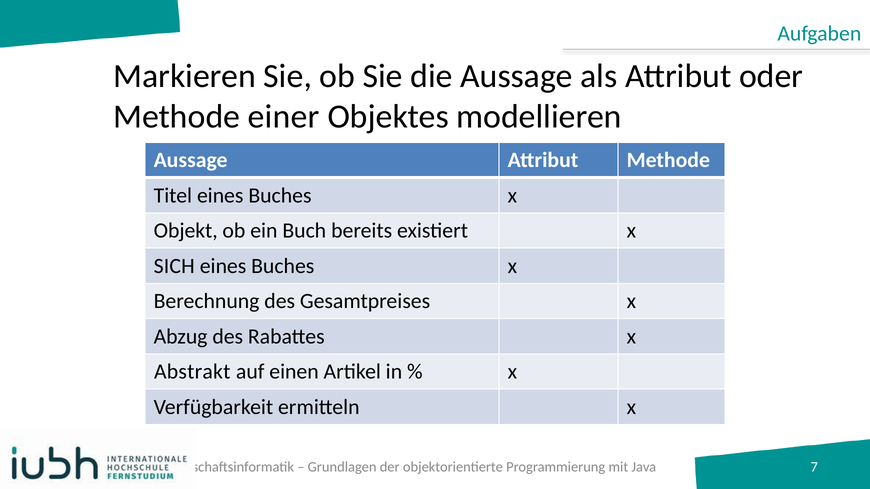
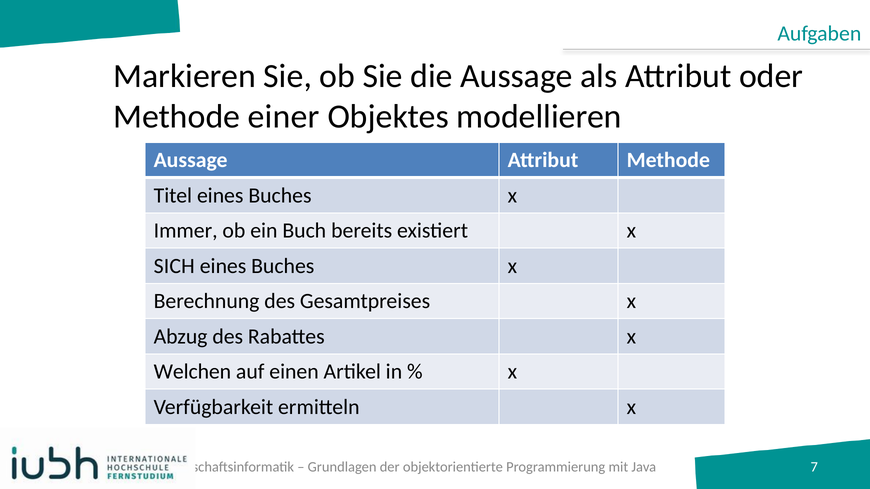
Objekt: Objekt -> Immer (186, 231)
Abstrakt: Abstrakt -> Welchen (192, 372)
